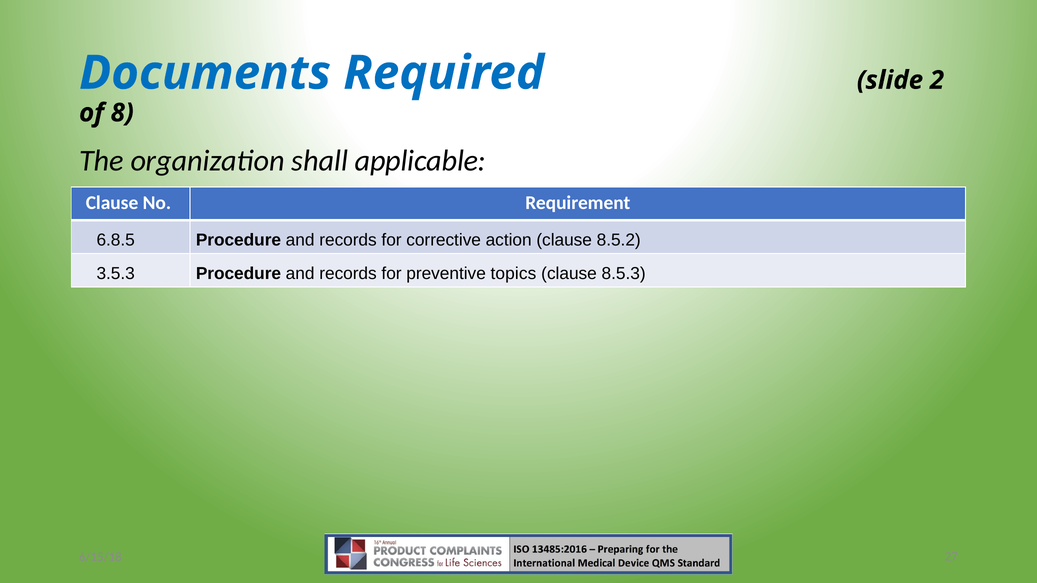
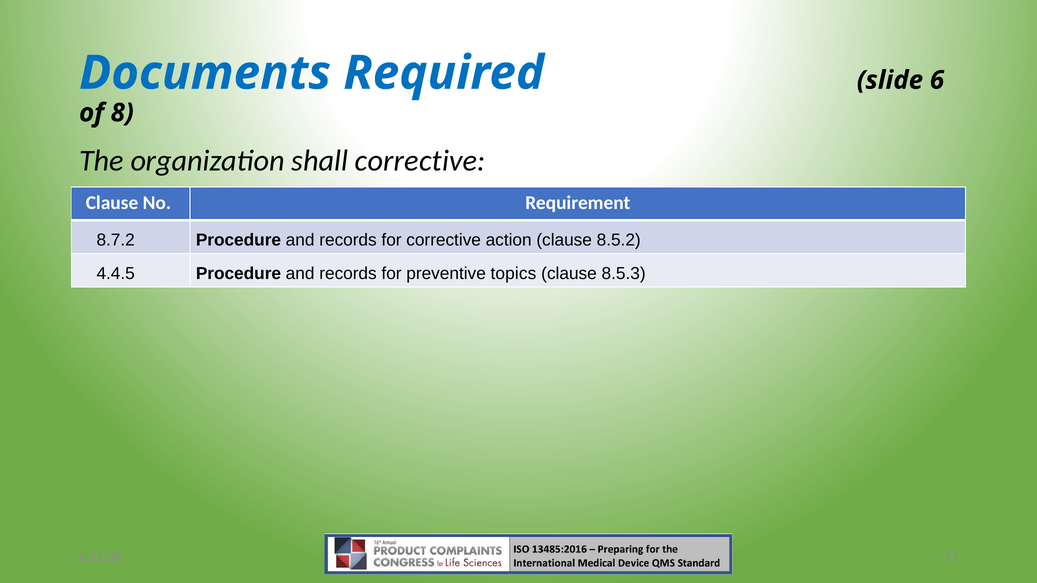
2: 2 -> 6 (937, 80)
shall applicable: applicable -> corrective (420, 161)
6.8.5: 6.8.5 -> 8.7.2 (116, 240)
3.5.3: 3.5.3 -> 4.4.5 (116, 274)
